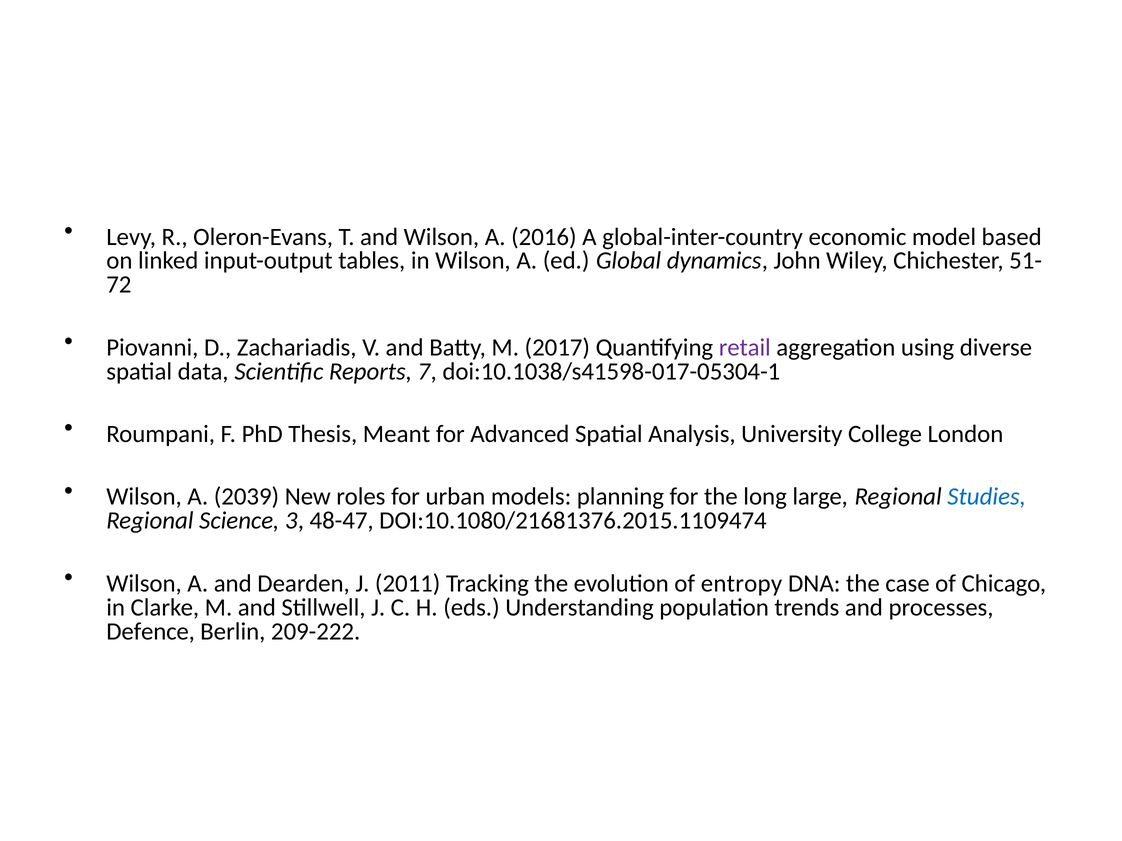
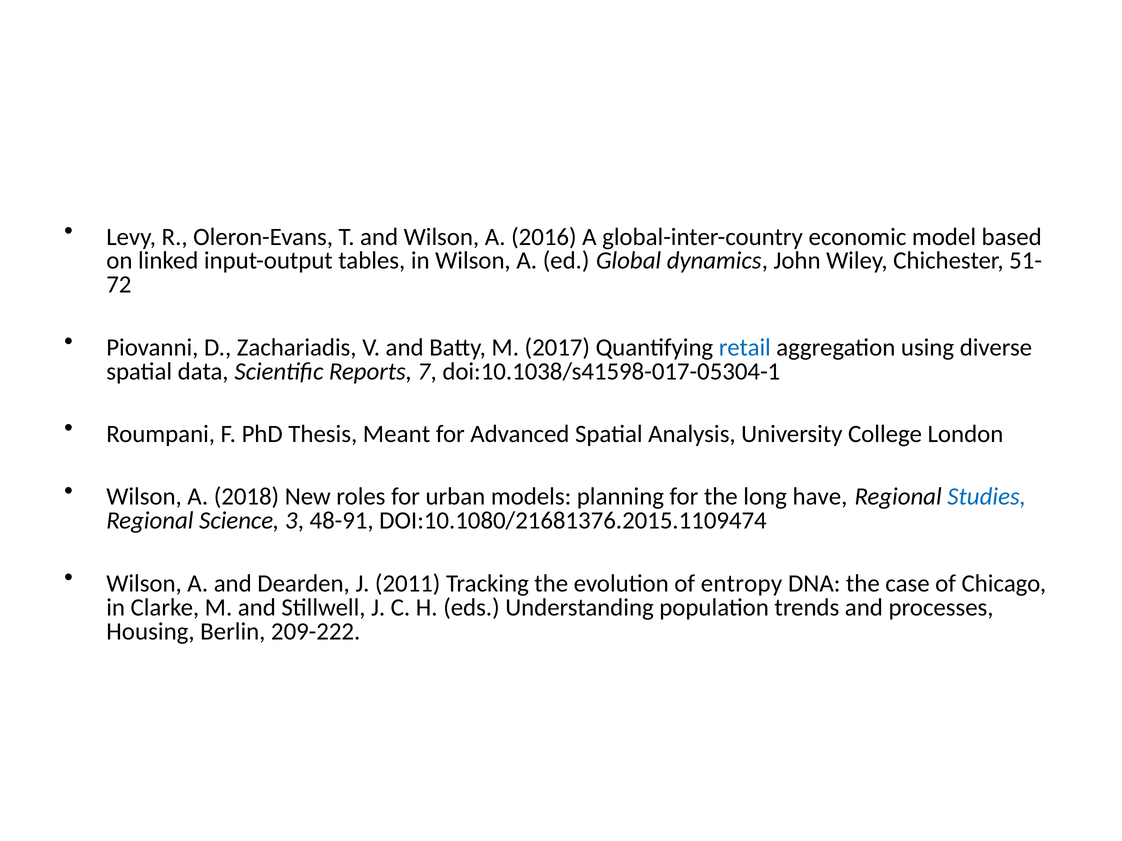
retail colour: purple -> blue (745, 348)
2039: 2039 -> 2018 (246, 497)
large: large -> have (820, 497)
48-47: 48-47 -> 48-91 (342, 521)
Defence: Defence -> Housing (150, 632)
